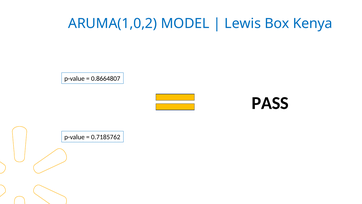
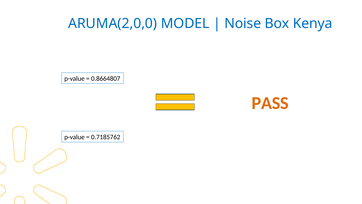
ARUMA(1,0,2: ARUMA(1,0,2 -> ARUMA(2,0,0 (113, 23)
Lewis: Lewis -> Noise (243, 23)
PASS colour: black -> orange (270, 103)
